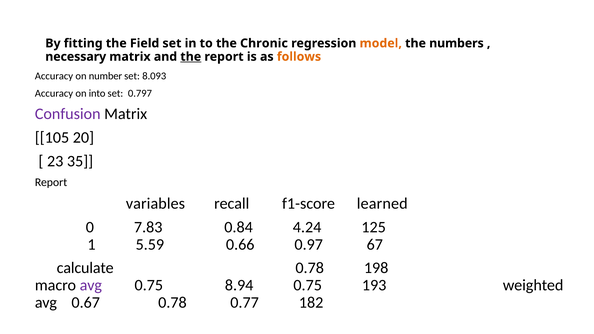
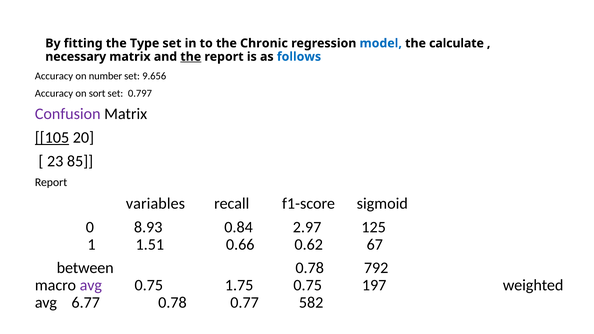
Field: Field -> Type (145, 43)
model colour: orange -> blue (381, 43)
numbers: numbers -> calculate (456, 43)
follows colour: orange -> blue (299, 57)
8.093: 8.093 -> 9.656 (154, 76)
into: into -> sort (97, 93)
105 underline: none -> present (52, 138)
35: 35 -> 85 (80, 161)
learned: learned -> sigmoid (382, 204)
7.83: 7.83 -> 8.93 (148, 227)
4.24: 4.24 -> 2.97 (307, 227)
5.59: 5.59 -> 1.51 (150, 244)
0.97: 0.97 -> 0.62 (309, 244)
calculate: calculate -> between (85, 268)
198: 198 -> 792 (376, 268)
8.94: 8.94 -> 1.75 (239, 285)
193: 193 -> 197 (374, 285)
0.67: 0.67 -> 6.77 (86, 303)
182: 182 -> 582 (311, 303)
